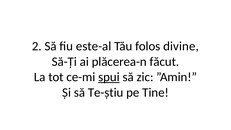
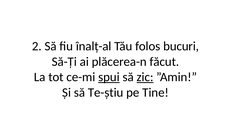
este-al: este-al -> înalț-al (94, 46)
divine: divine -> bucuri (181, 46)
zic underline: none -> present (145, 77)
